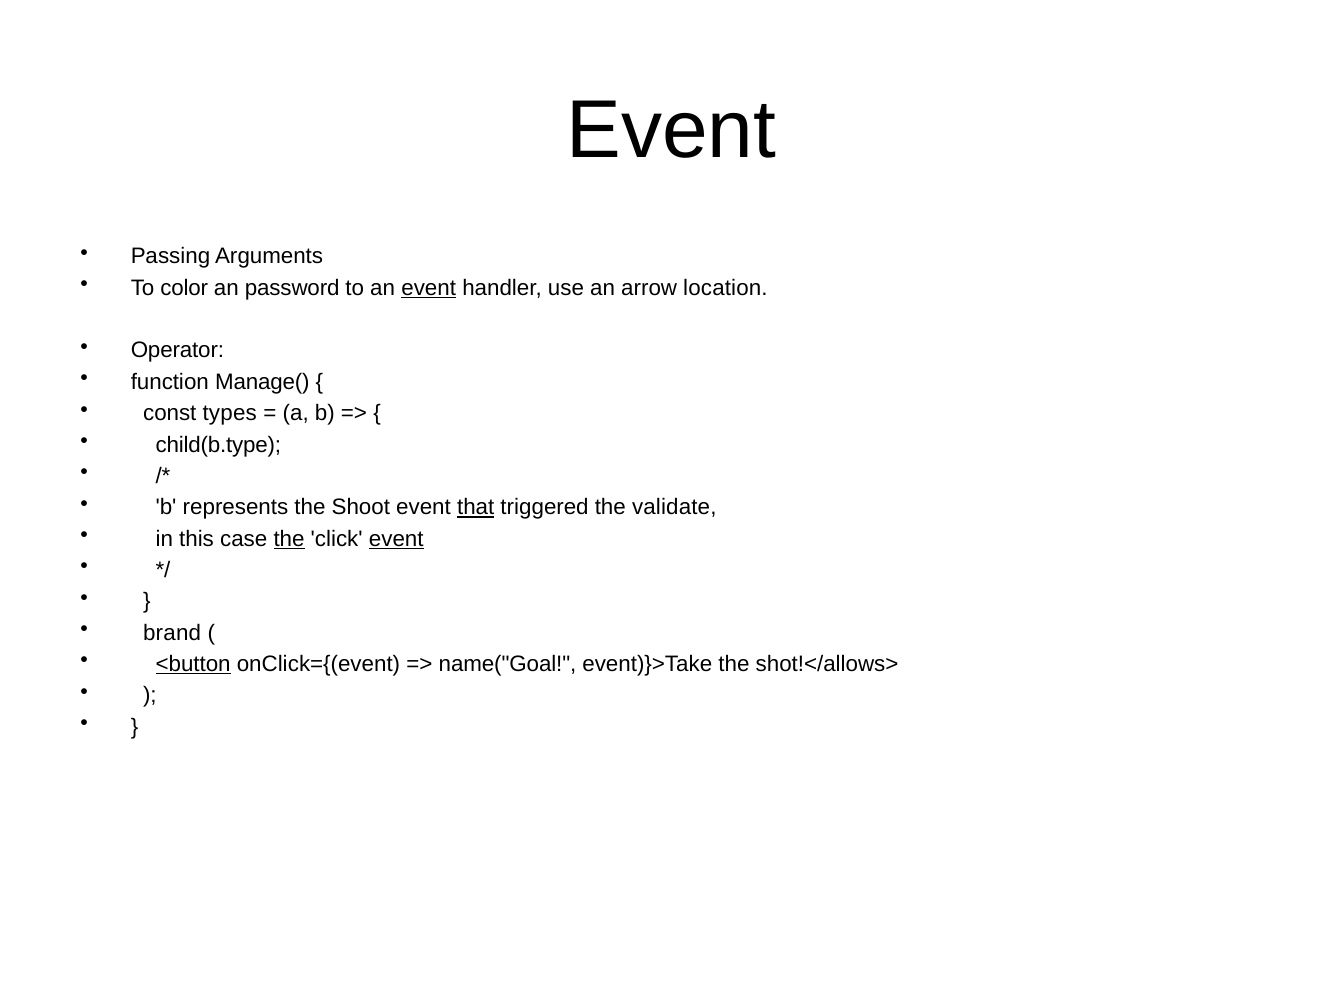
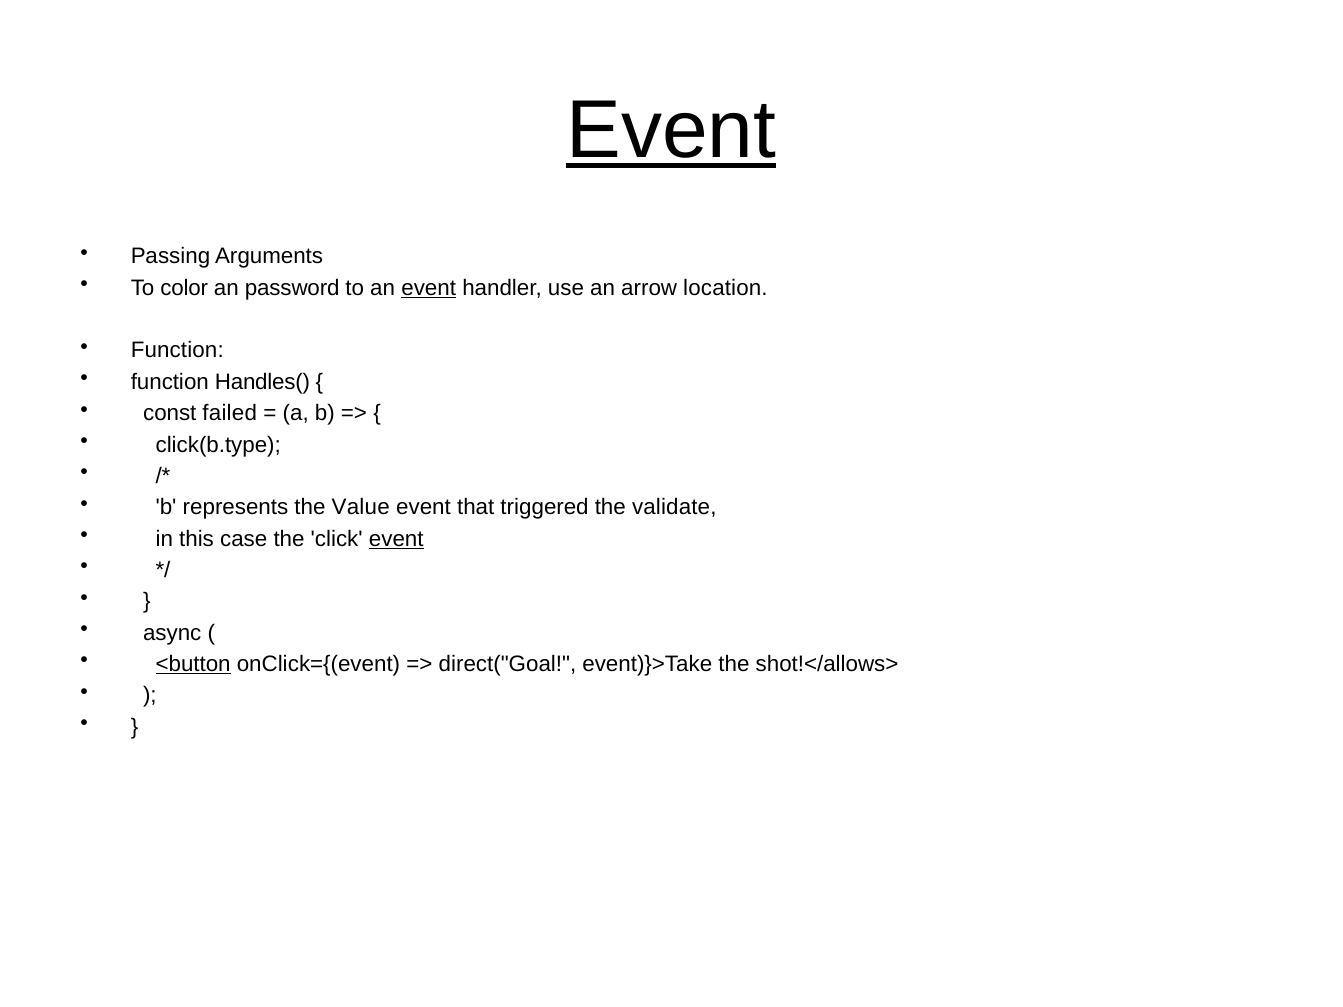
Event underline: none -> present (671, 130)
Operator: Operator -> Function (177, 351)
Manage(: Manage( -> Handles( (262, 382)
types: types -> failed (230, 413)
child(b.type: child(b.type -> click(b.type (218, 445)
Shoot: Shoot -> Value (361, 507)
that underline: present -> none (476, 507)
the underline: present -> none (289, 539)
brand: brand -> async (172, 633)
name("Goal: name("Goal -> direct("Goal (507, 664)
